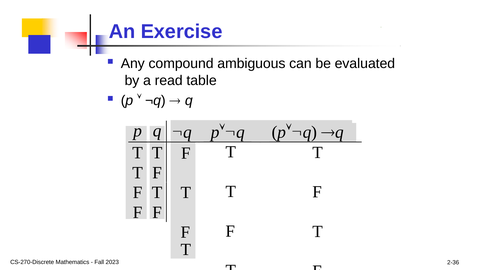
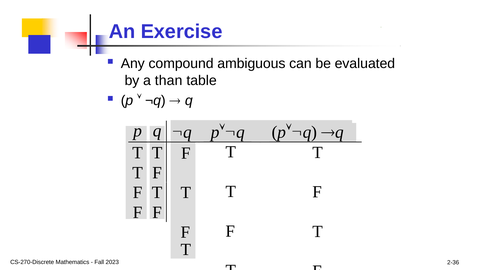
read: read -> than (169, 80)
